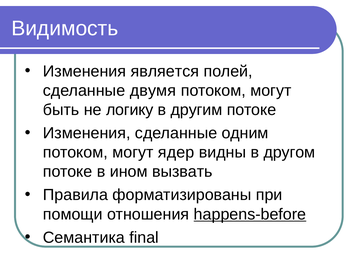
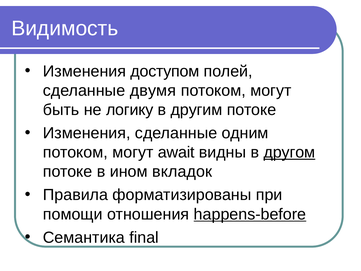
является: является -> доступом (165, 71)
ядер: ядер -> await (176, 152)
другом underline: none -> present (289, 152)
вызвать: вызвать -> вкладок (182, 171)
